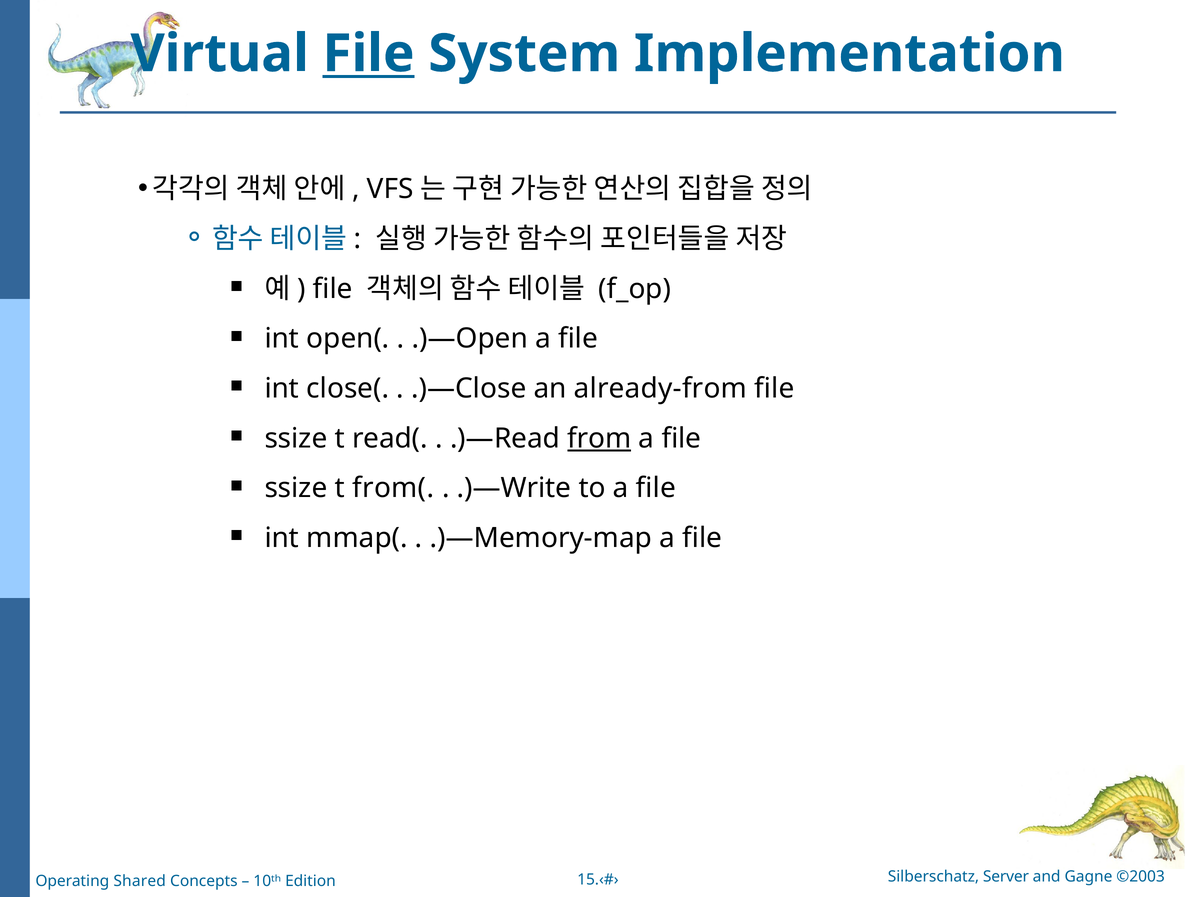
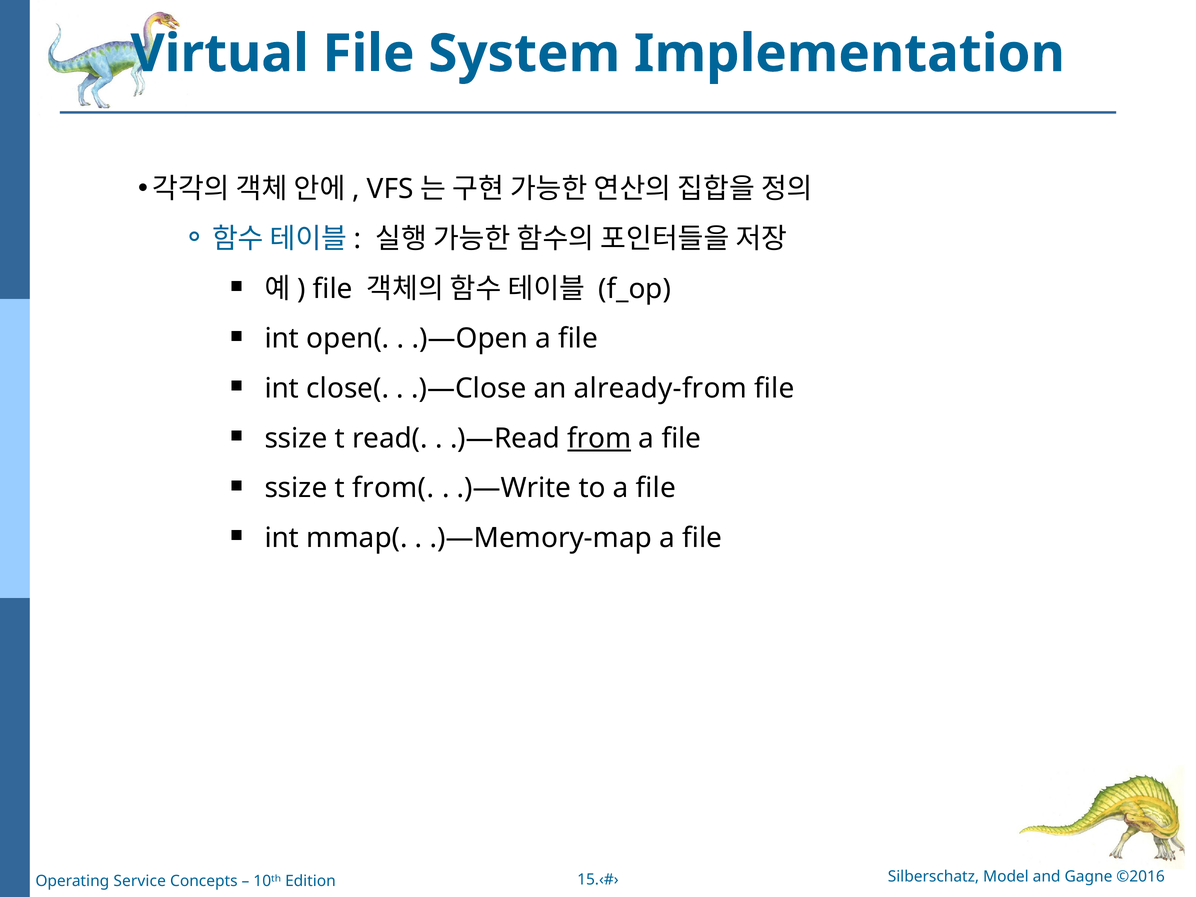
File underline: present -> none (369, 54)
Server: Server -> Model (1006, 877)
©2003: ©2003 -> ©2016 (1141, 877)
Shared: Shared -> Service (140, 881)
